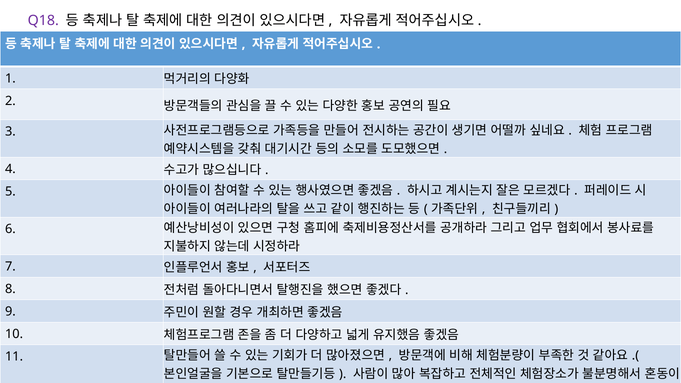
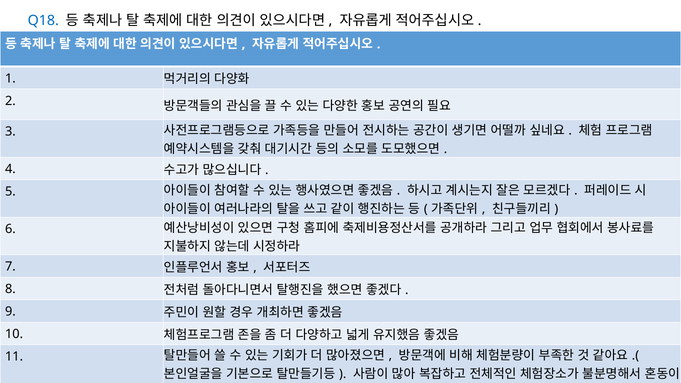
Q18 colour: purple -> blue (43, 21)
